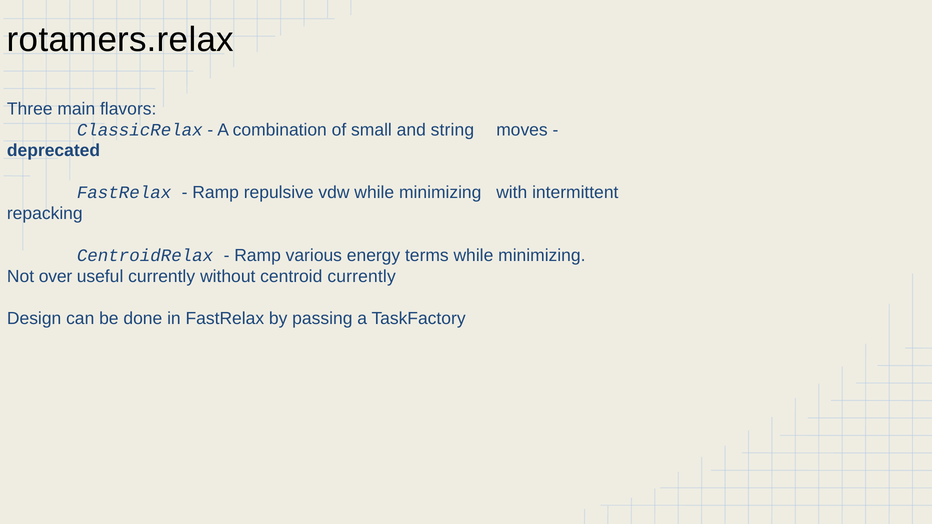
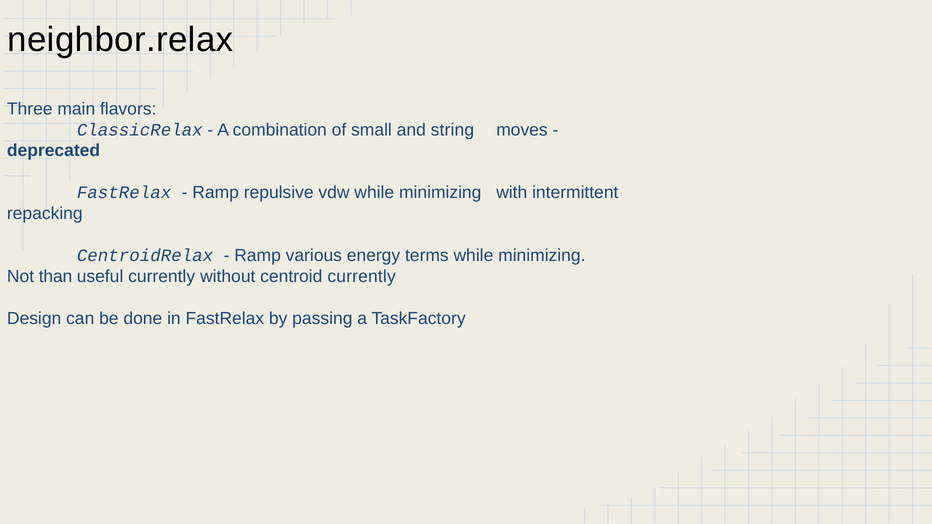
rotamers.relax: rotamers.relax -> neighbor.relax (120, 40)
over: over -> than (56, 277)
